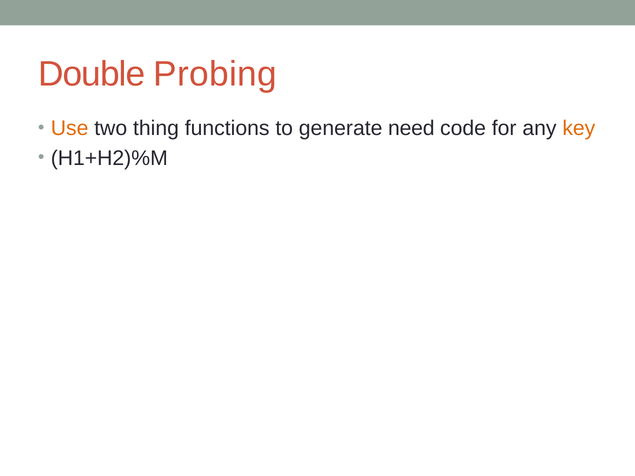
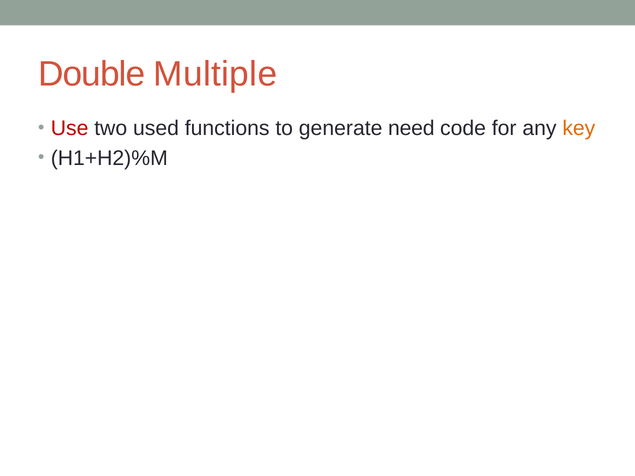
Probing: Probing -> Multiple (215, 74)
Use colour: orange -> red (70, 128)
thing: thing -> used (156, 128)
